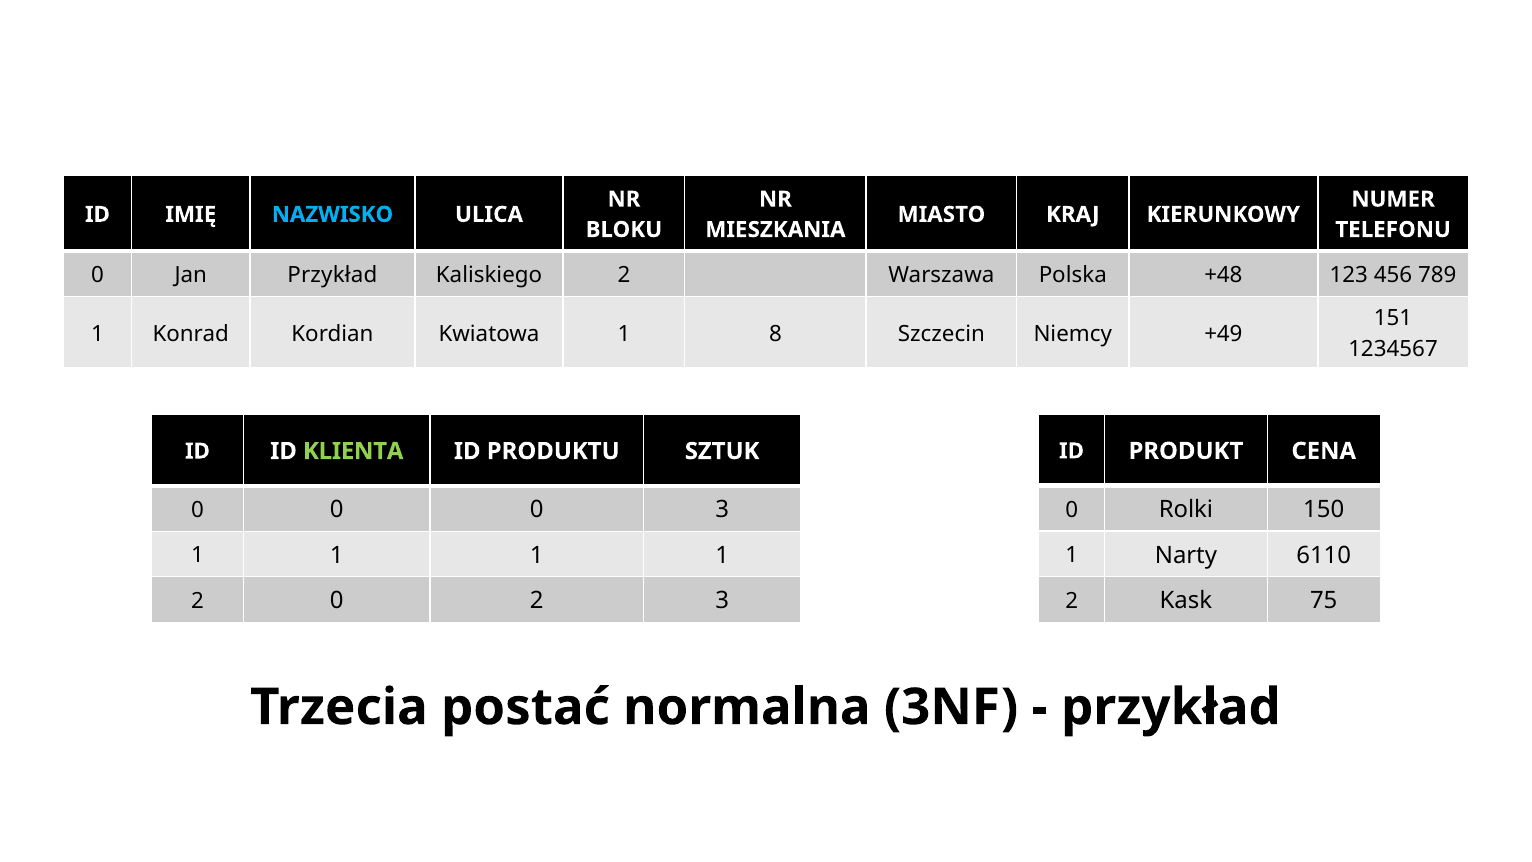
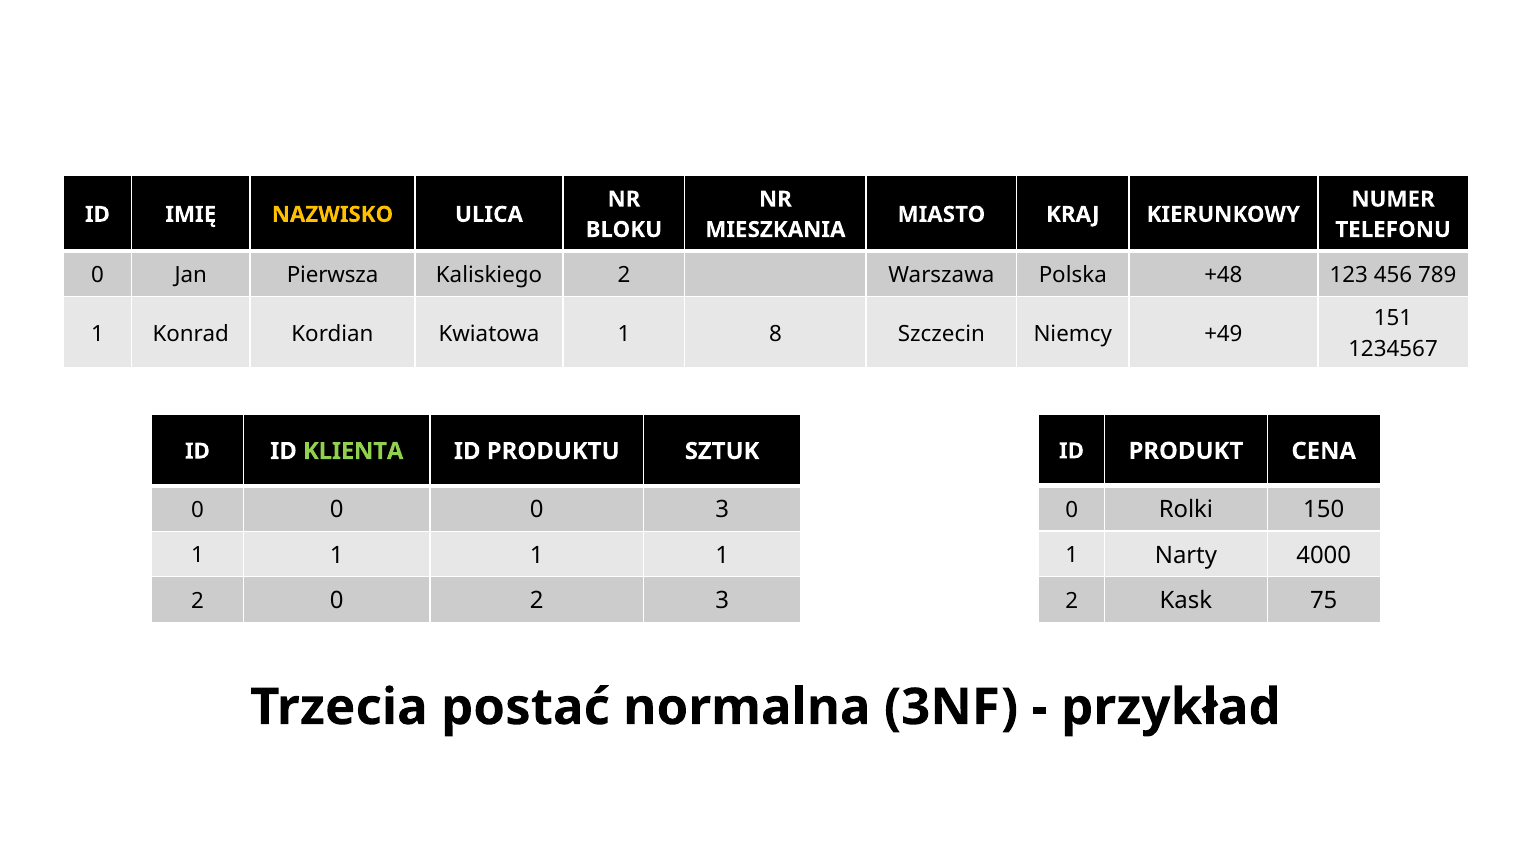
NAZWISKO colour: light blue -> yellow (332, 214)
Jan Przykład: Przykład -> Pierwsza (333, 275)
6110: 6110 -> 4000 (1324, 555)
